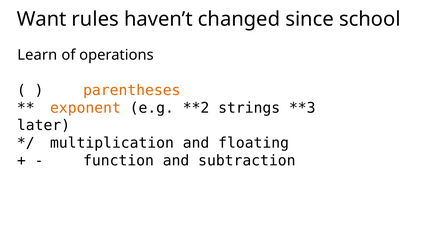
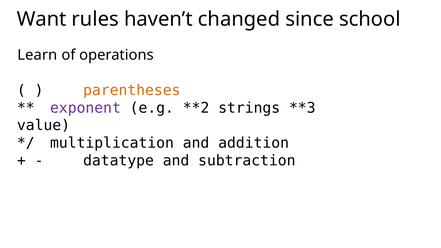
exponent colour: orange -> purple (85, 108)
later: later -> value (44, 125)
floating: floating -> addition (254, 143)
function: function -> datatype (119, 161)
